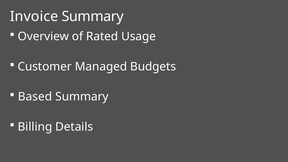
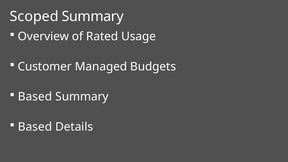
Invoice: Invoice -> Scoped (34, 16)
Billing: Billing -> Based (35, 127)
